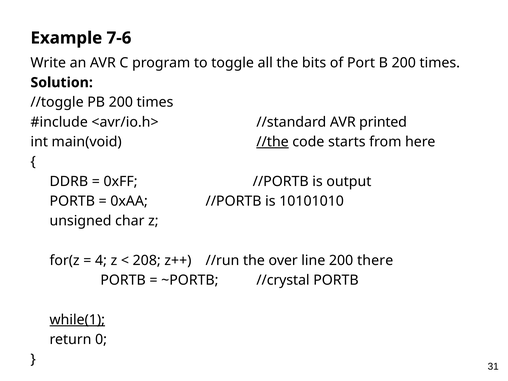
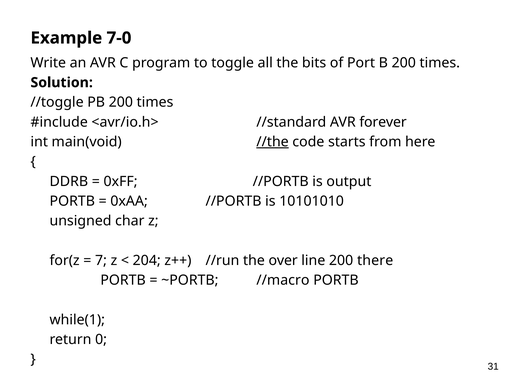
7-6: 7-6 -> 7-0 (119, 38)
printed: printed -> forever (383, 122)
4: 4 -> 7 (101, 260)
208: 208 -> 204 (147, 260)
//crystal: //crystal -> //macro (283, 280)
while(1 underline: present -> none (77, 320)
